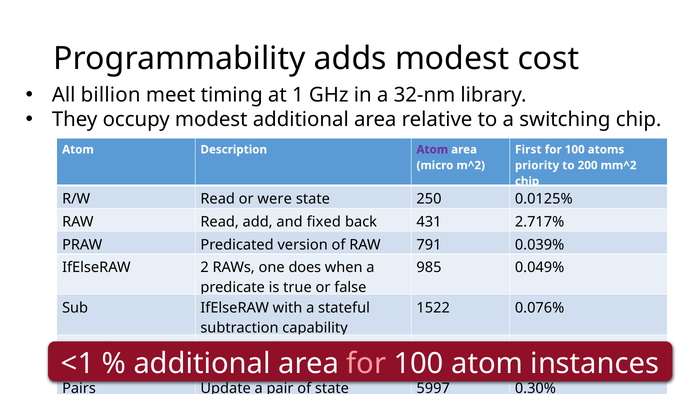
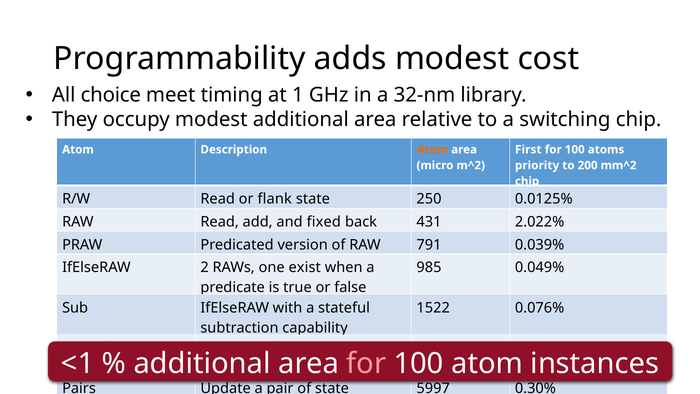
billion: billion -> choice (111, 95)
Atom colour: purple -> orange (432, 149)
were: were -> flank (275, 199)
2.717%: 2.717% -> 2.022% (540, 222)
does: does -> exist (305, 267)
